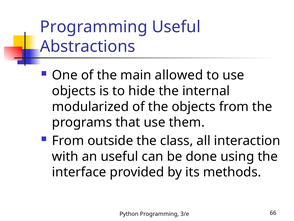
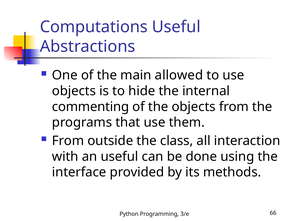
Programming: Programming -> Computations (94, 27)
modularized: modularized -> commenting (91, 106)
